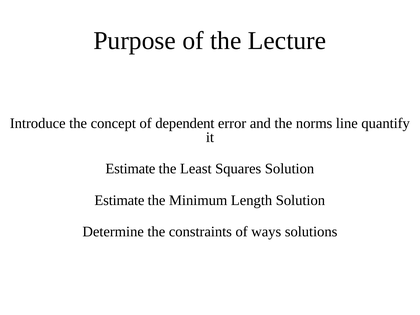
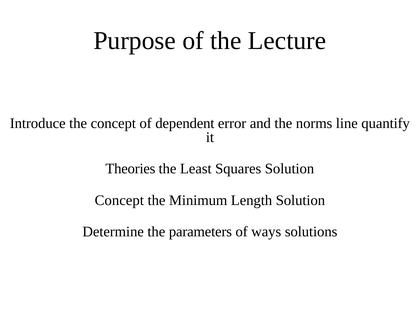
Estimate: Estimate -> Theories (130, 169)
Estimate: Estimate -> Concept (119, 200)
constraints: constraints -> parameters (200, 232)
